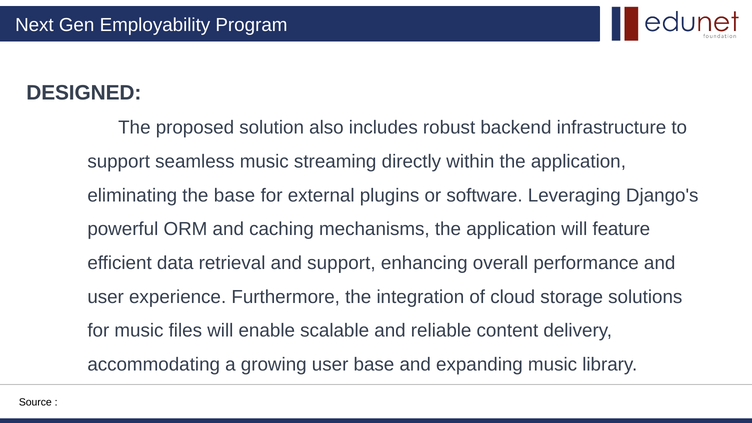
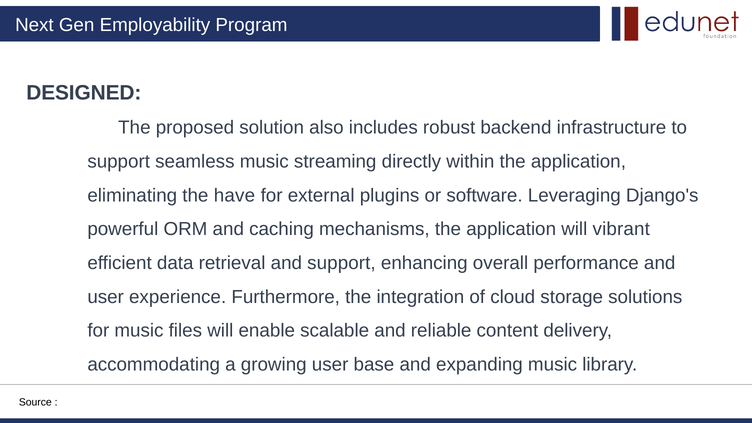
the base: base -> have (234, 195)
feature: feature -> vibrant (621, 229)
